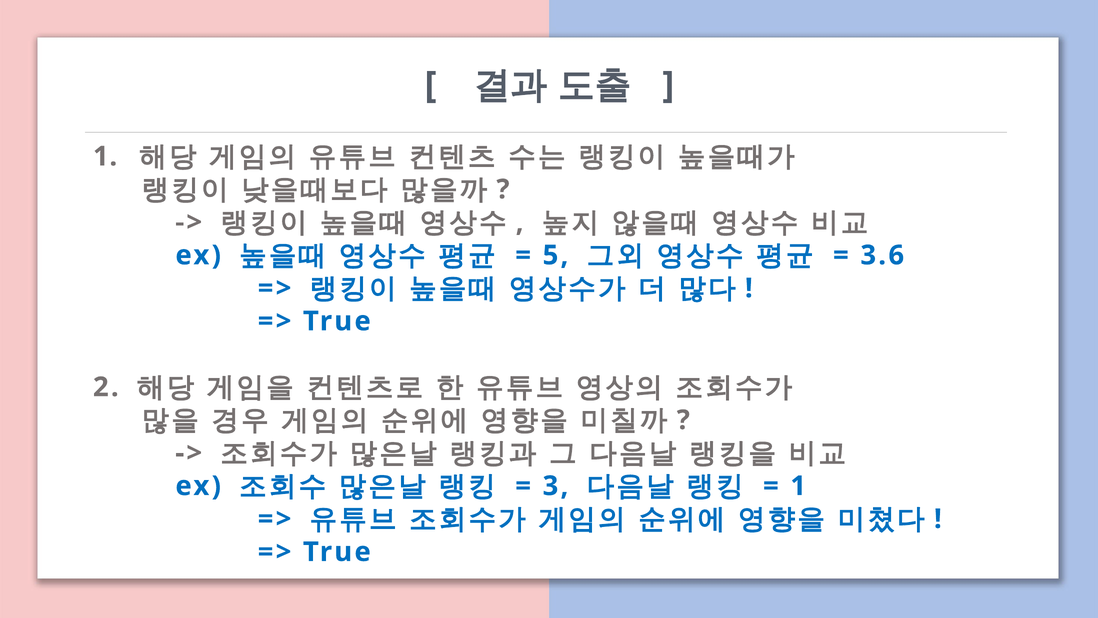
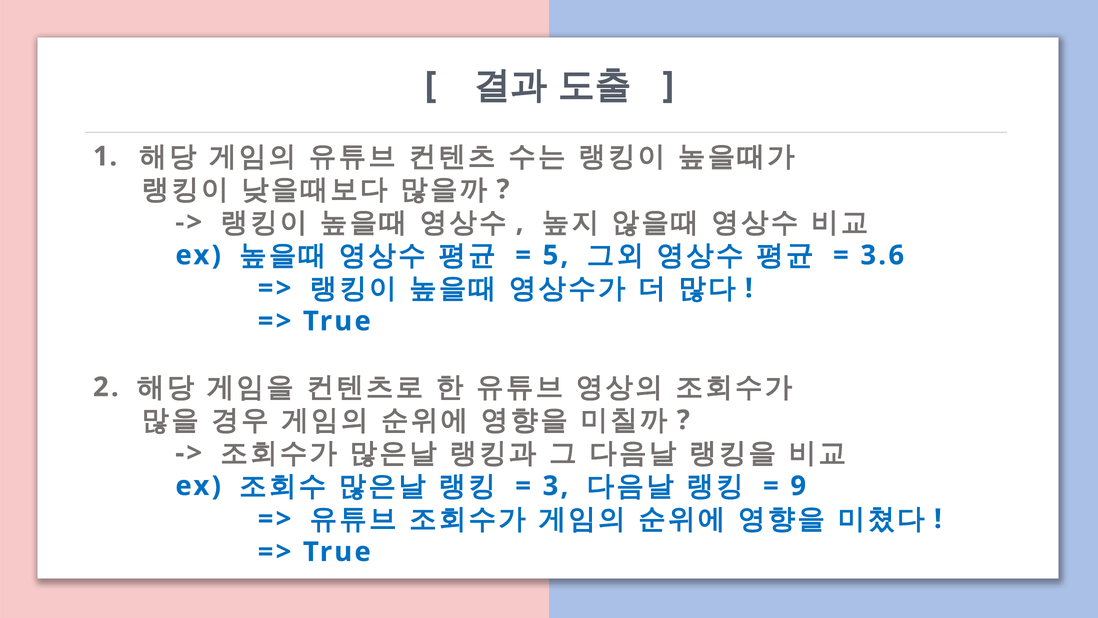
1: 1 -> 9 (798, 486)
